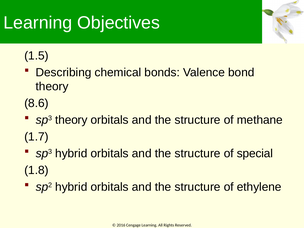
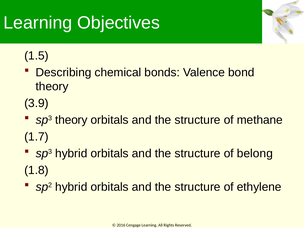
8.6: 8.6 -> 3.9 (36, 103)
special: special -> belong (255, 153)
